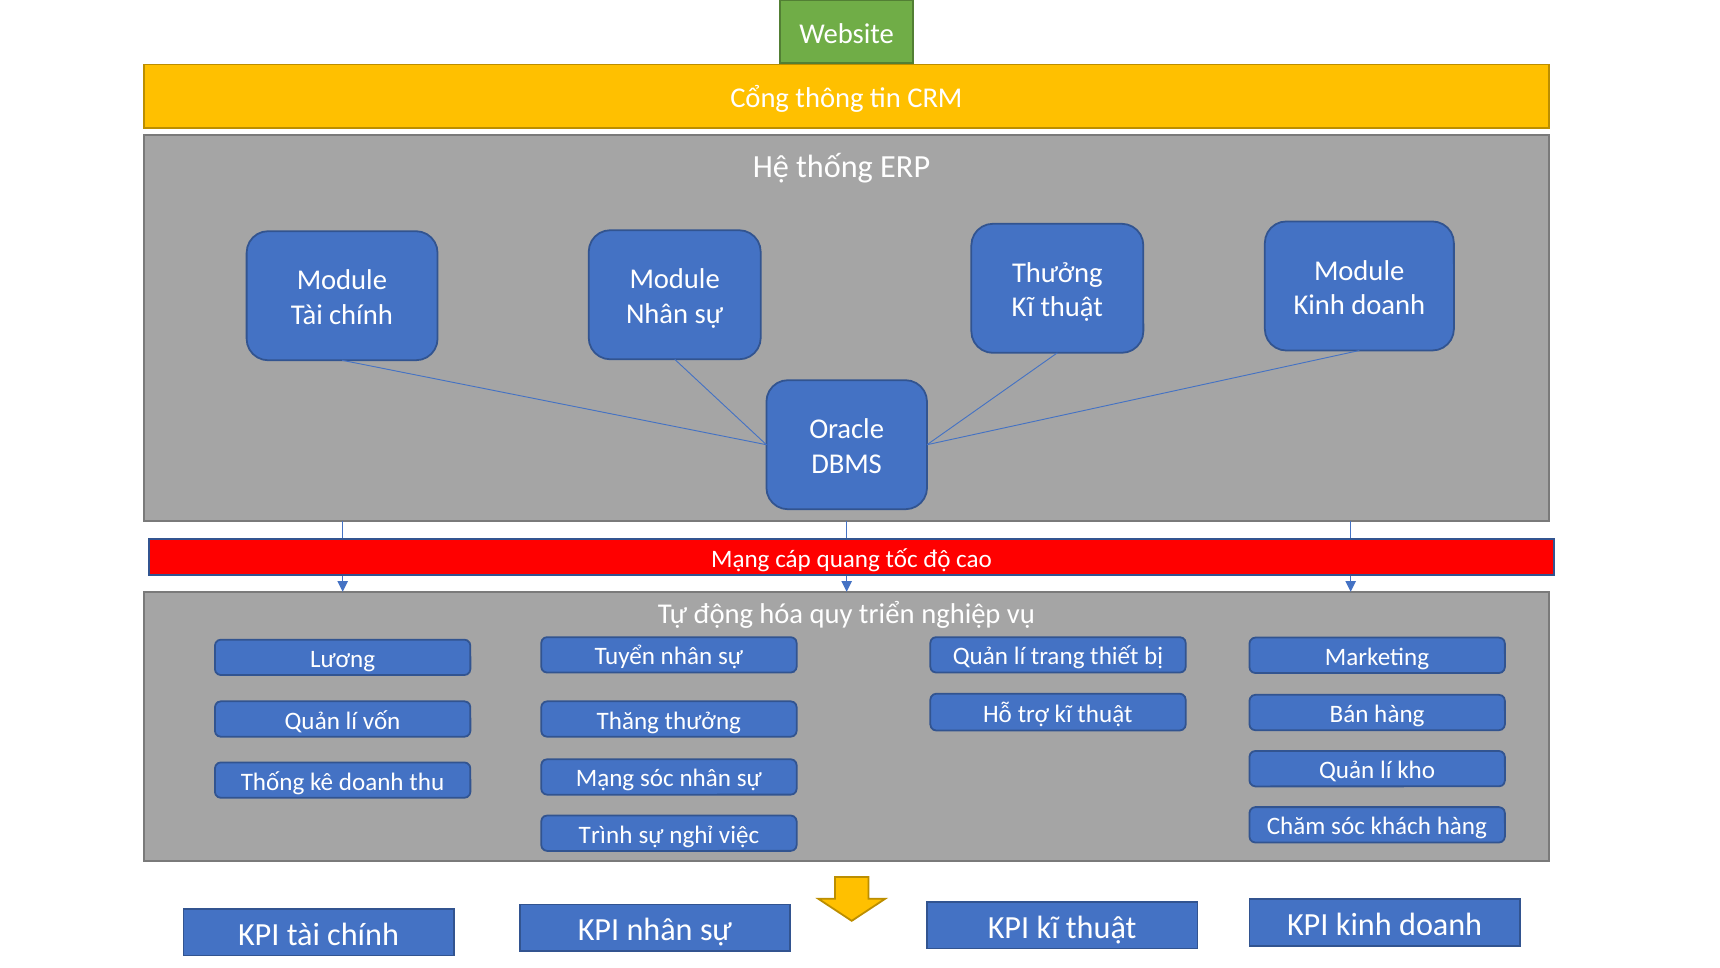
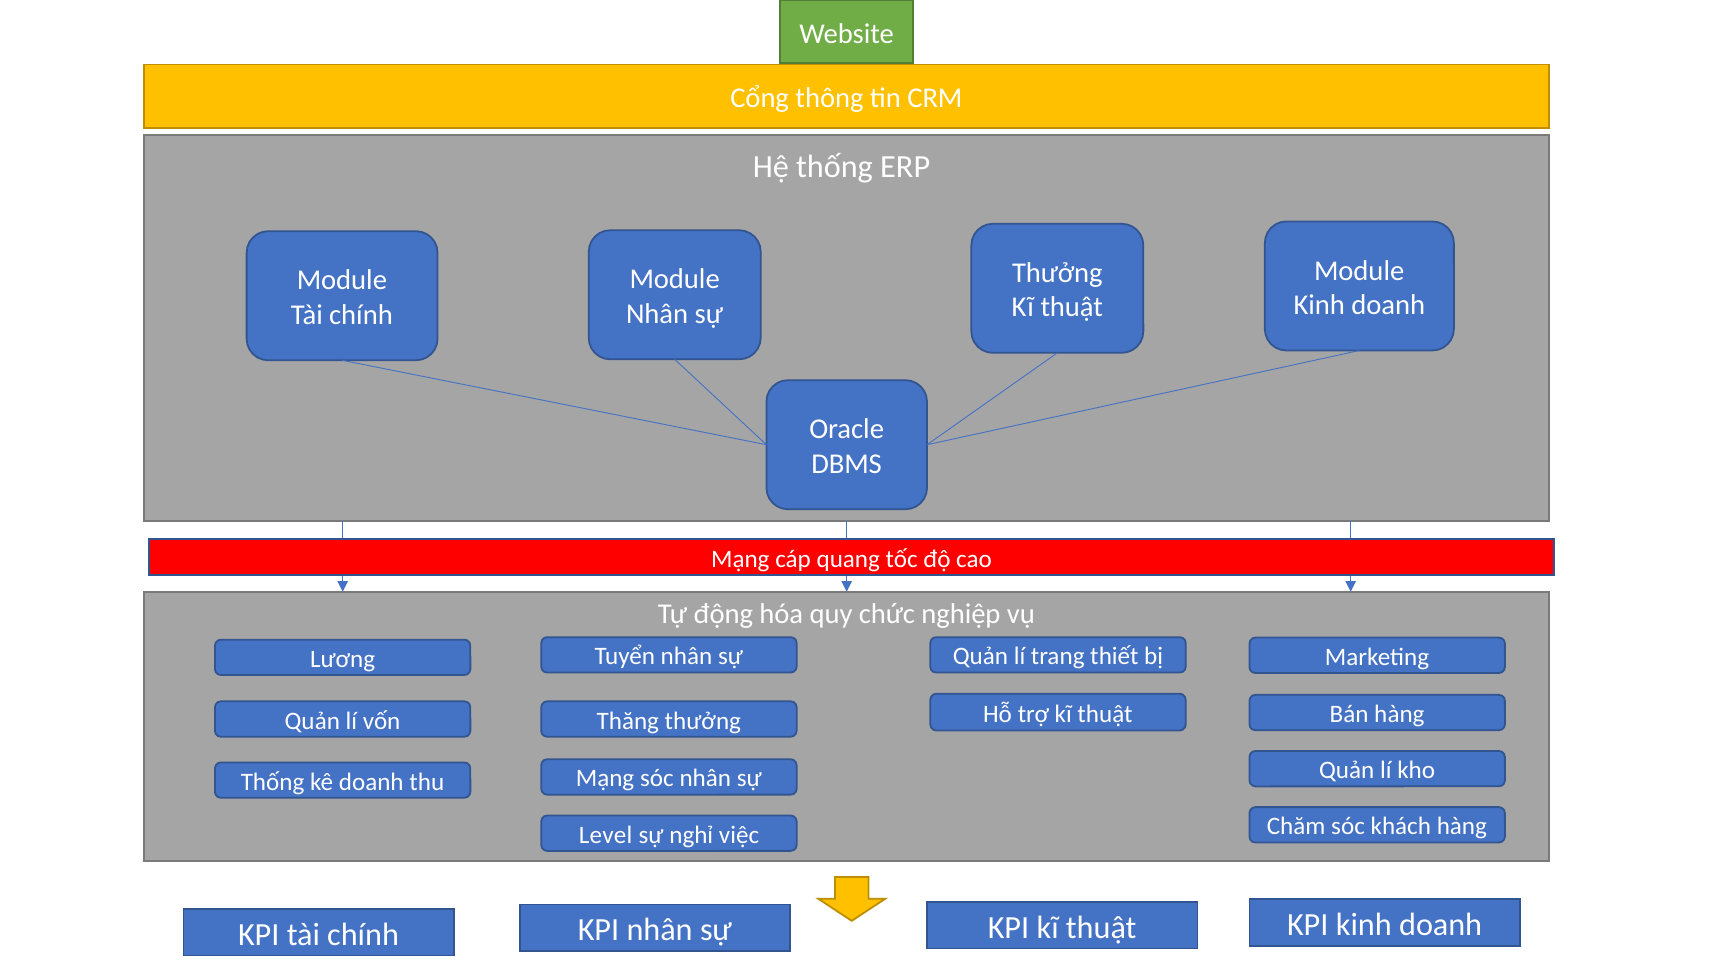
triển: triển -> chức (887, 614)
Trình: Trình -> Level (606, 834)
